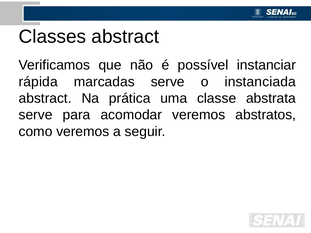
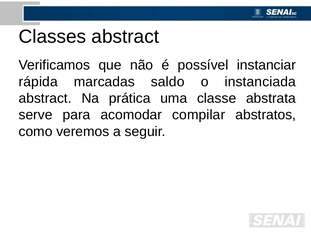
marcadas serve: serve -> saldo (168, 82)
acomodar veremos: veremos -> compilar (199, 115)
